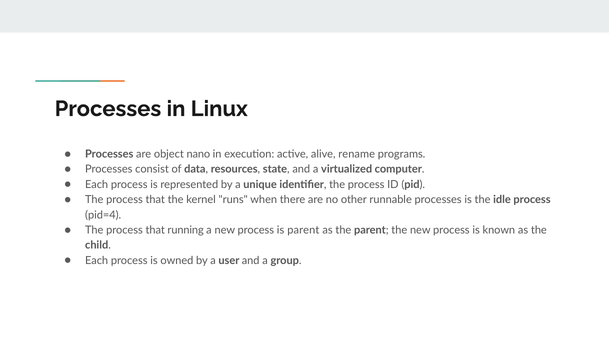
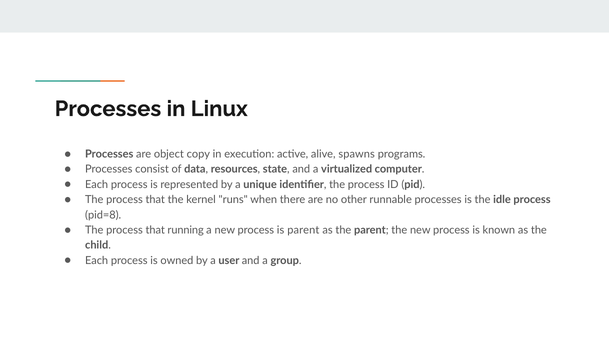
nano: nano -> copy (198, 154)
rename: rename -> spawns (357, 154)
pid=4: pid=4 -> pid=8 (103, 215)
